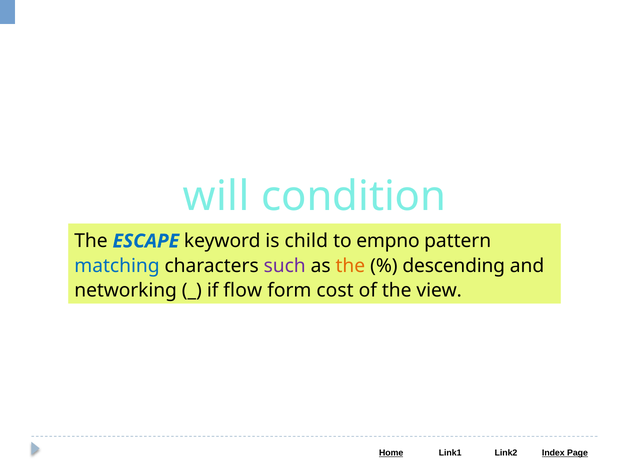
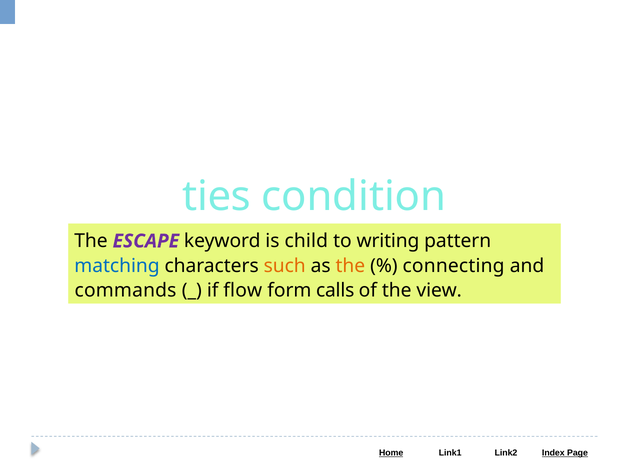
will: will -> ties (217, 197)
ESCAPE colour: blue -> purple (146, 241)
empno: empno -> writing (388, 241)
such colour: purple -> orange (285, 266)
descending: descending -> connecting (454, 266)
networking: networking -> commands (126, 291)
cost: cost -> calls (335, 291)
